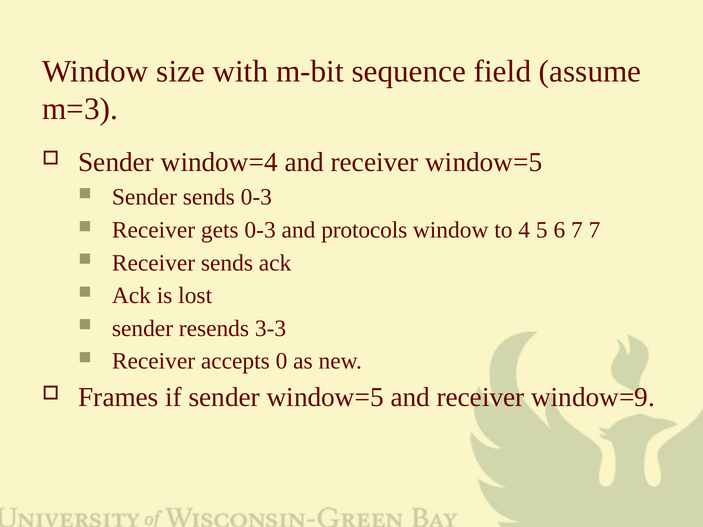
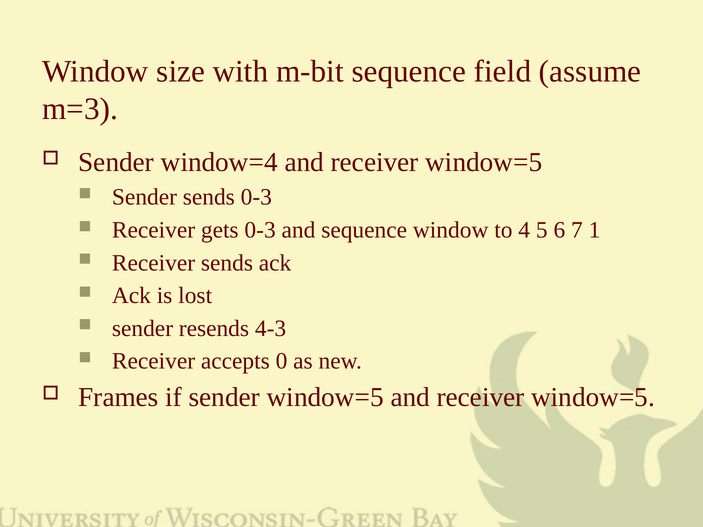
and protocols: protocols -> sequence (364, 230)
7 7: 7 -> 1 (595, 230)
3-3: 3-3 -> 4-3 (271, 329)
window=5 and receiver window=9: window=9 -> window=5 (593, 398)
